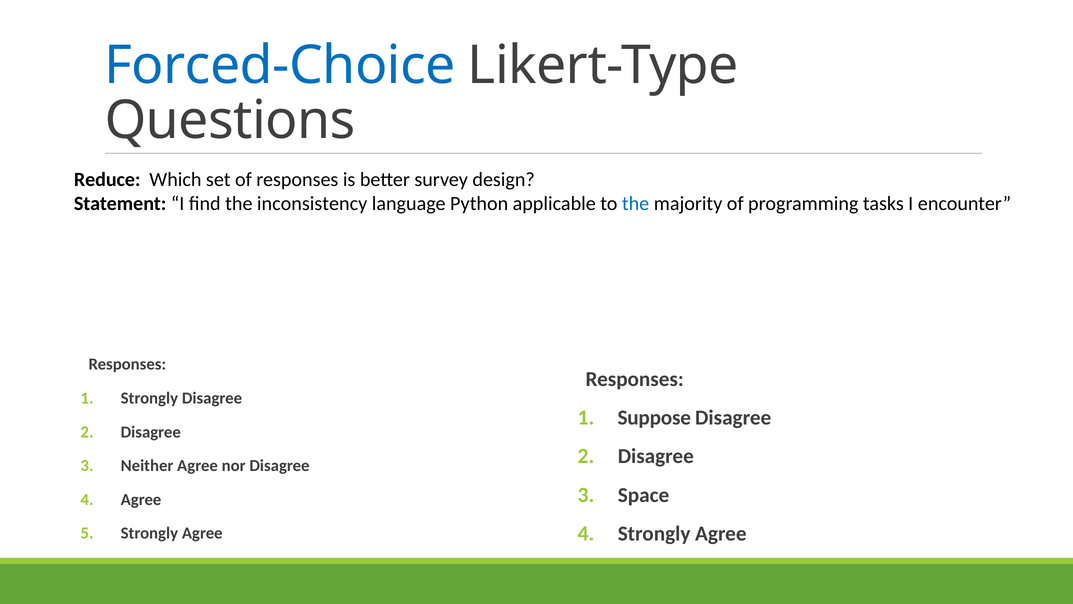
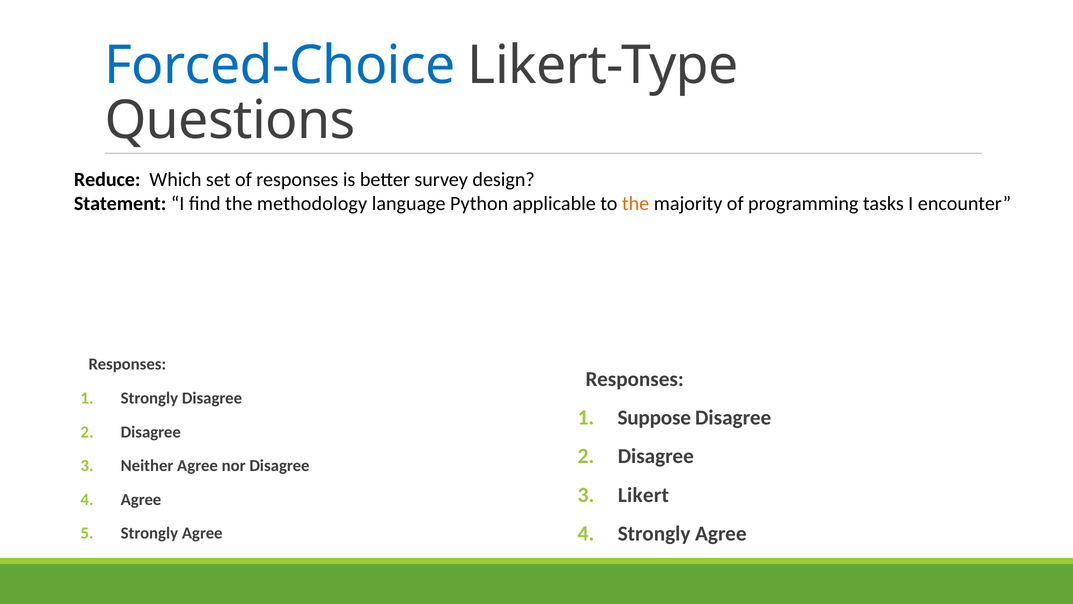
inconsistency: inconsistency -> methodology (312, 203)
the colour: blue -> orange (636, 203)
Space: Space -> Likert (643, 495)
